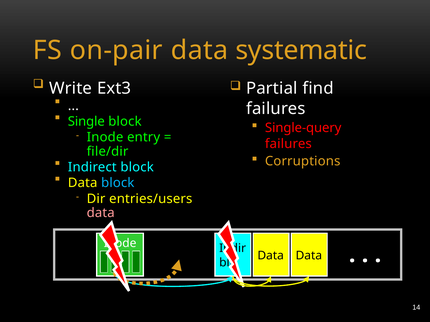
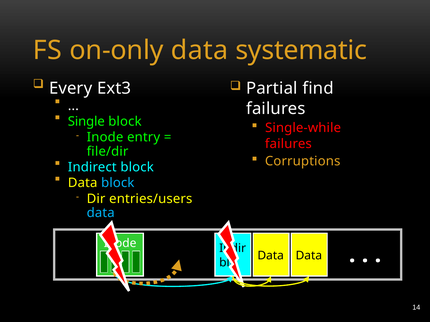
on-pair: on-pair -> on-only (117, 50)
Write: Write -> Every (71, 89)
Single-query: Single-query -> Single-while (303, 128)
data colour: pink -> light blue (101, 213)
